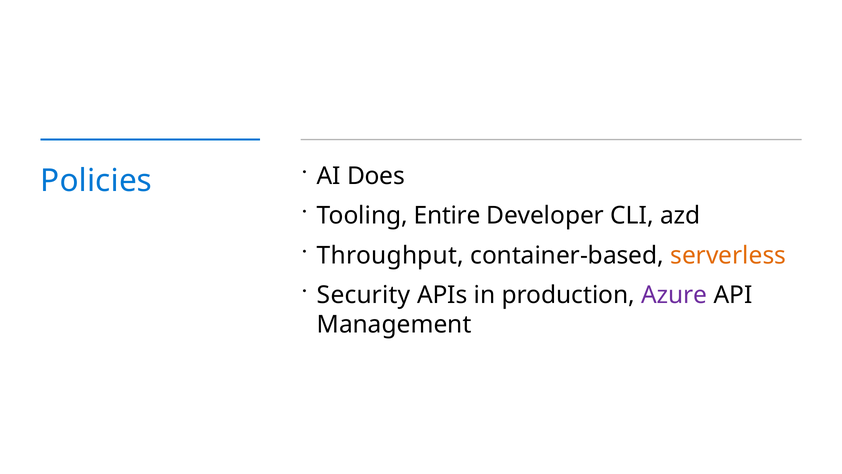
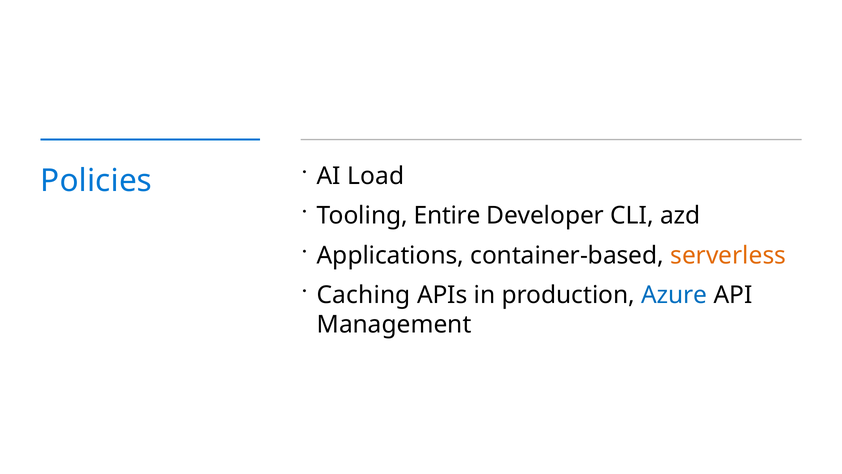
Does: Does -> Load (376, 176)
Throughput: Throughput -> Applications (390, 255)
Security: Security -> Caching (364, 295)
Azure colour: purple -> blue (674, 295)
